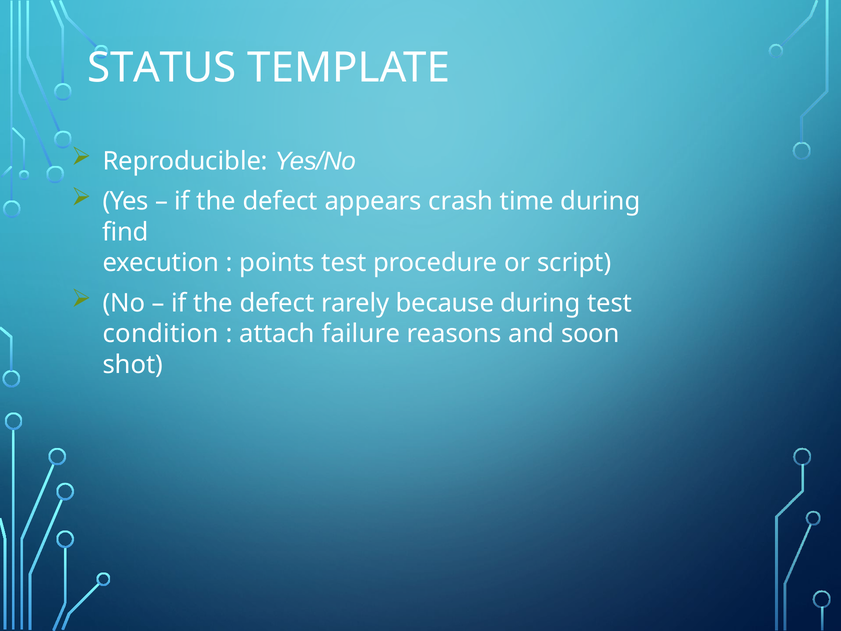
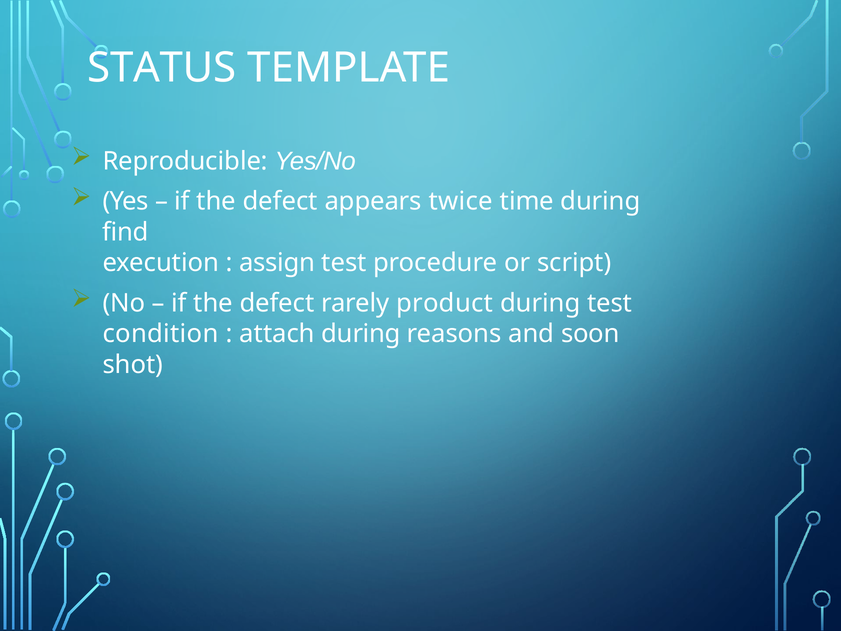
crash: crash -> twice (461, 201)
points: points -> assign (277, 263)
because: because -> product (445, 303)
attach failure: failure -> during (361, 334)
